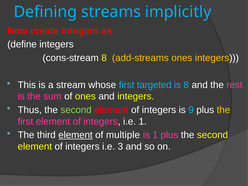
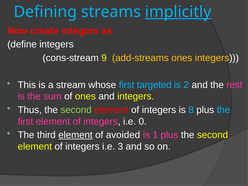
implicitly underline: none -> present (178, 12)
cons-stream 8: 8 -> 9 (104, 58)
is 8: 8 -> 2 (186, 85)
9: 9 -> 8 (191, 110)
the colour: yellow -> light blue (223, 110)
i.e 1: 1 -> 0 (143, 121)
multiple: multiple -> avoided (123, 135)
